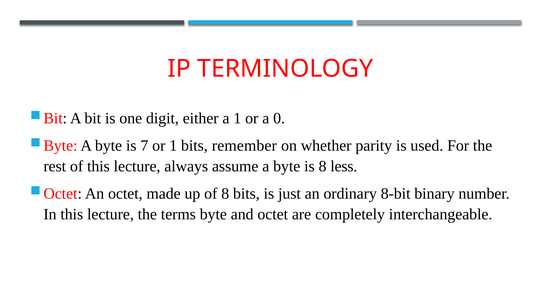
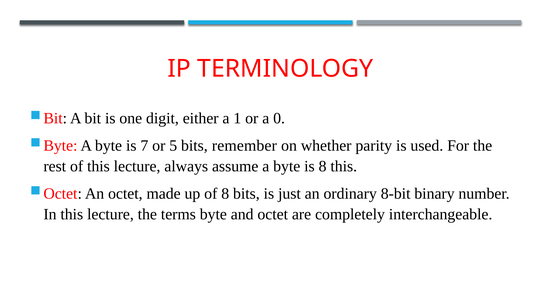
or 1: 1 -> 5 (173, 146)
8 less: less -> this (344, 166)
